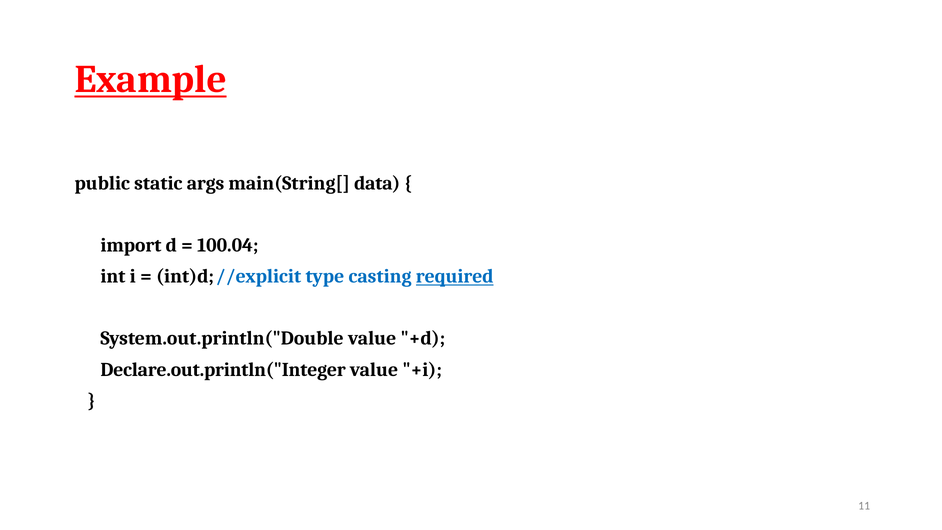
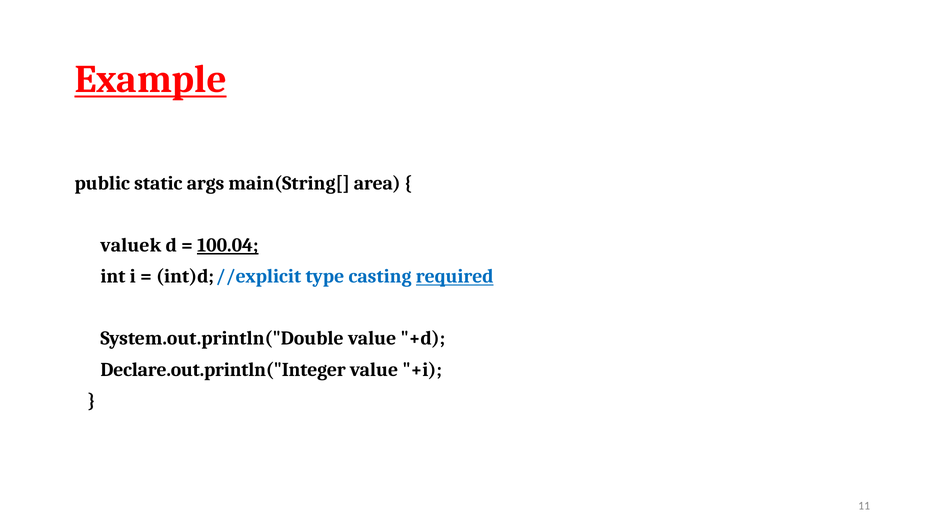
data: data -> area (377, 183)
import: import -> valuek (131, 245)
100.04 underline: none -> present (228, 245)
